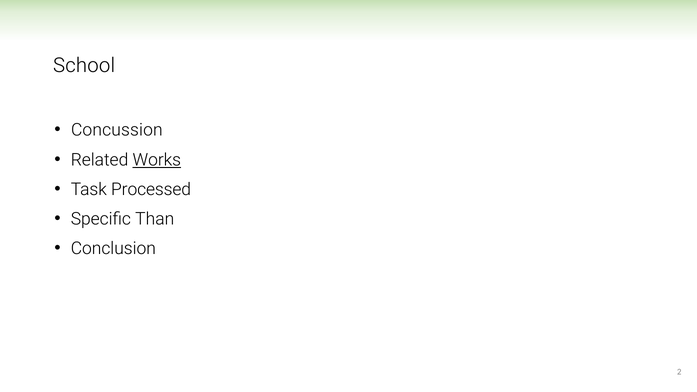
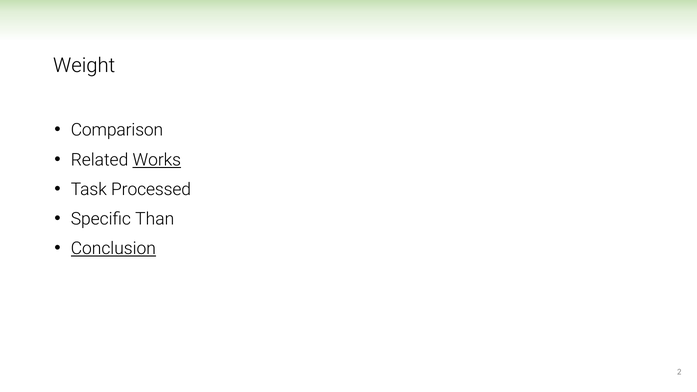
School: School -> Weight (84, 66)
Concussion: Concussion -> Comparison (117, 130)
Conclusion underline: none -> present (113, 249)
